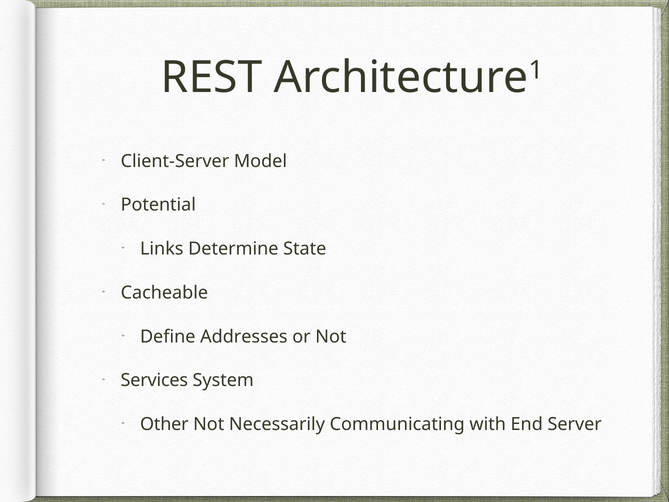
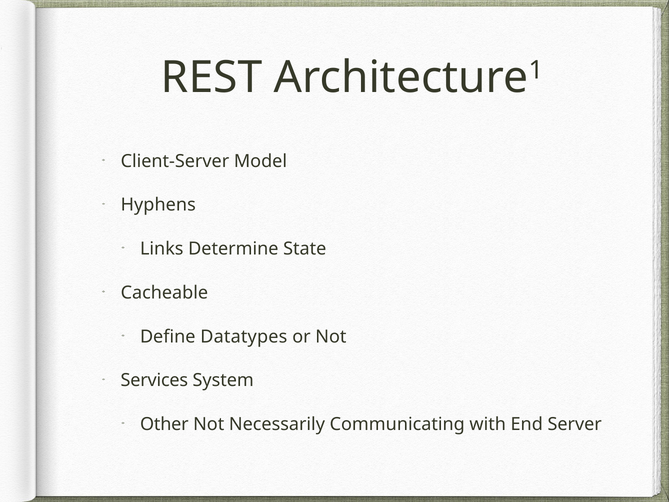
Potential: Potential -> Hyphens (158, 205)
Addresses: Addresses -> Datatypes (244, 336)
